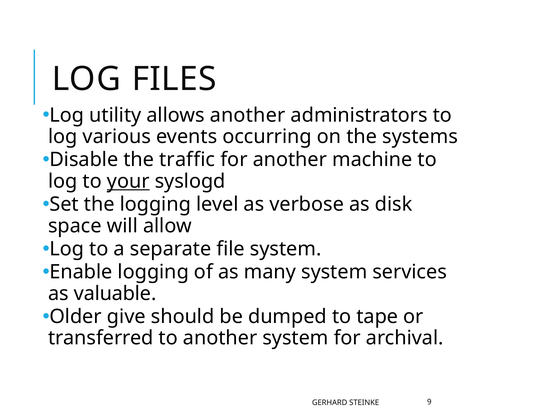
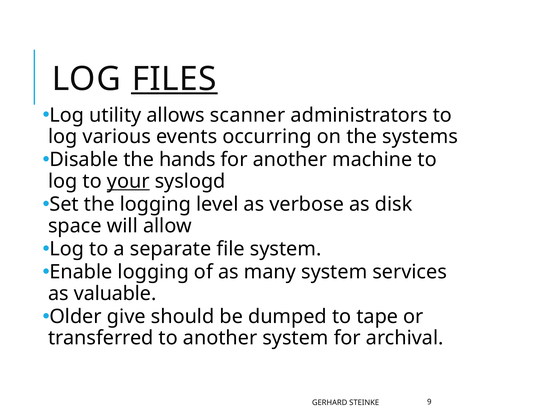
FILES underline: none -> present (174, 79)
allows another: another -> scanner (248, 115)
traffic: traffic -> hands (187, 160)
